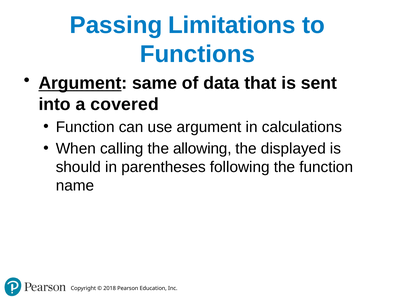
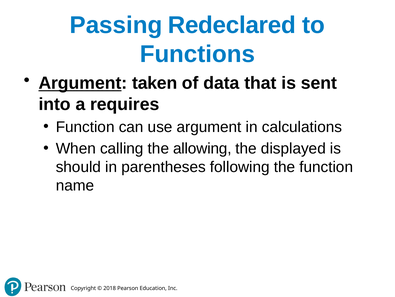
Limitations: Limitations -> Redeclared (232, 25)
same: same -> taken (155, 83)
covered: covered -> requires (125, 104)
